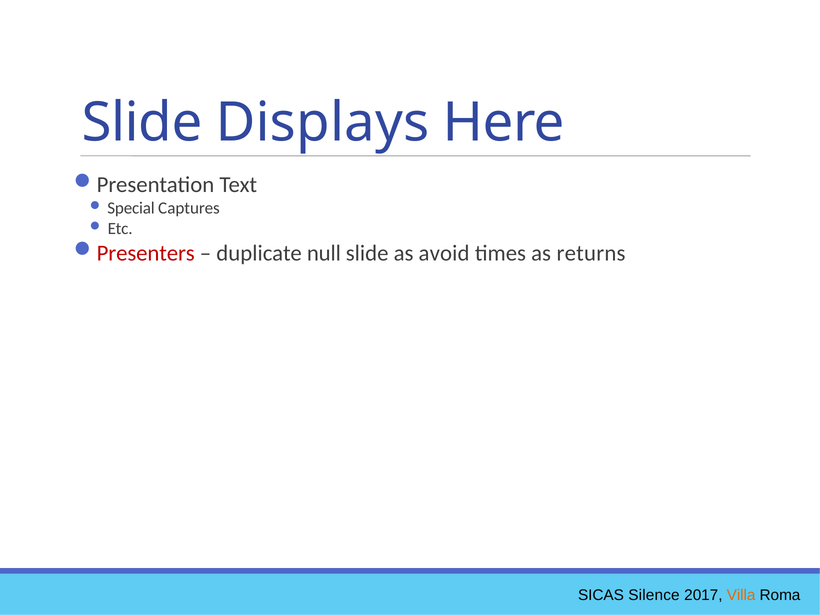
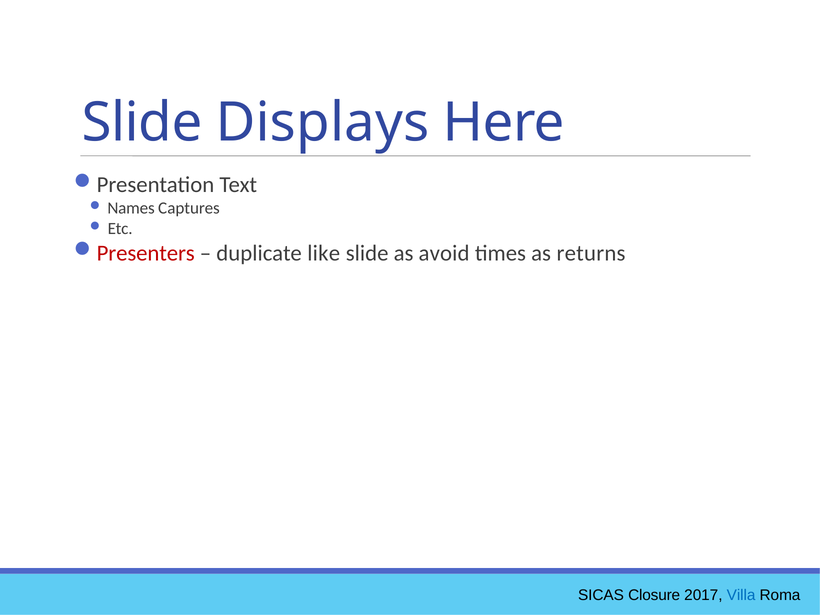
Special: Special -> Names (131, 208)
null: null -> like (324, 253)
Silence: Silence -> Closure (654, 595)
Villa colour: orange -> blue (741, 595)
